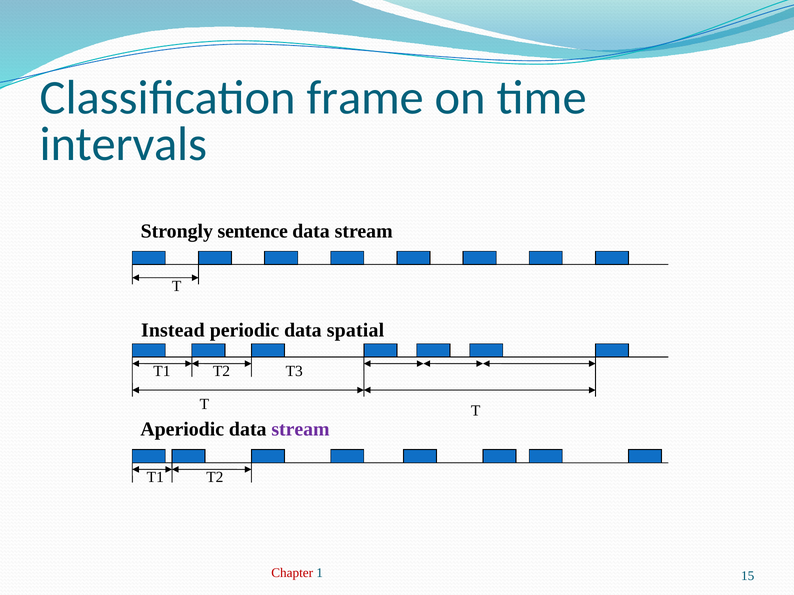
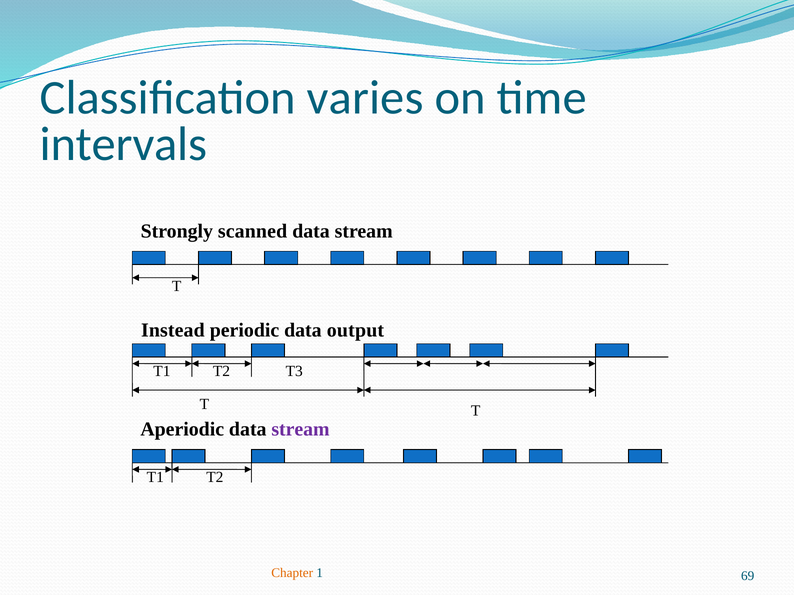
frame: frame -> varies (365, 98)
sentence: sentence -> scanned (253, 231)
spatial: spatial -> output (355, 330)
Chapter colour: red -> orange (292, 574)
15: 15 -> 69 (748, 577)
